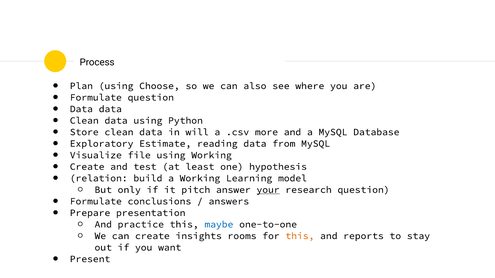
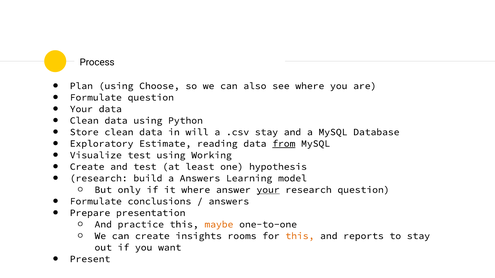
Data: Data -> Your (81, 109)
.csv more: more -> stay (266, 132)
from underline: none -> present (284, 144)
Visualize file: file -> test (139, 155)
relation: relation -> research (99, 178)
a Working: Working -> Answers (200, 178)
it pitch: pitch -> where (196, 190)
maybe colour: blue -> orange (219, 225)
